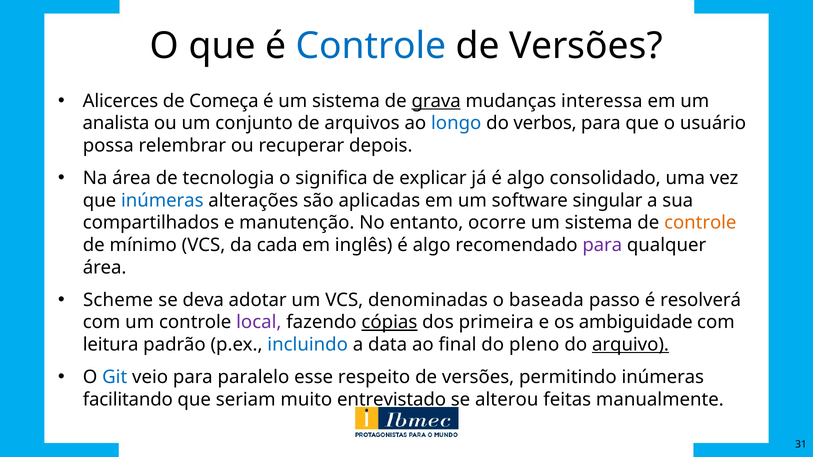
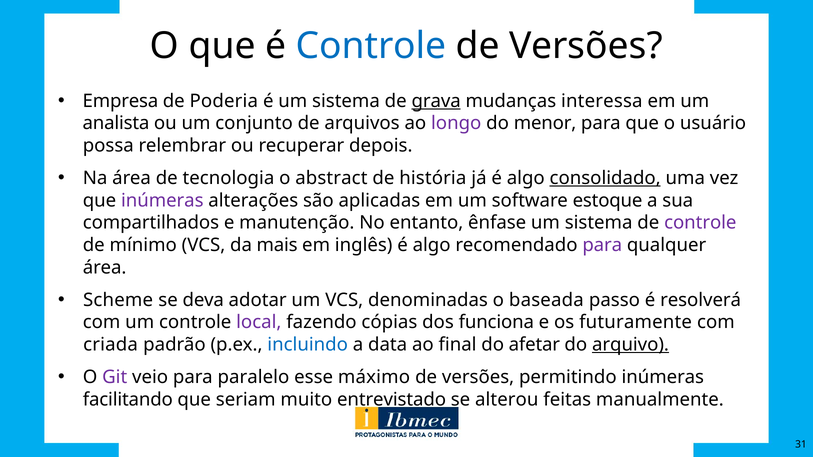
Alicerces: Alicerces -> Empresa (120, 101)
Começa: Começa -> Poderia (224, 101)
longo colour: blue -> purple (456, 123)
verbos: verbos -> menor (545, 123)
significa: significa -> abstract (331, 178)
explicar: explicar -> história (433, 178)
consolidado underline: none -> present (605, 178)
inúmeras colour: blue -> purple (162, 201)
singular: singular -> estoque (608, 201)
ocorre: ocorre -> ênfase (497, 223)
controle colour: orange -> purple (700, 223)
cada: cada -> mais (277, 245)
cópias underline: present -> none (389, 322)
primeira: primeira -> funciona (496, 322)
ambiguidade: ambiguidade -> futuramente (636, 322)
leitura: leitura -> criada (111, 345)
pleno: pleno -> afetar (534, 345)
Git colour: blue -> purple (115, 377)
respeito: respeito -> máximo (374, 377)
